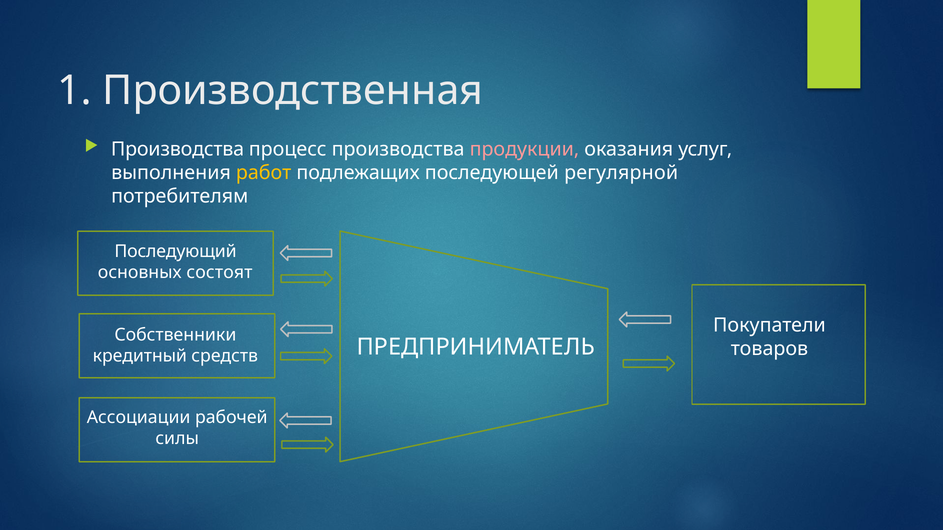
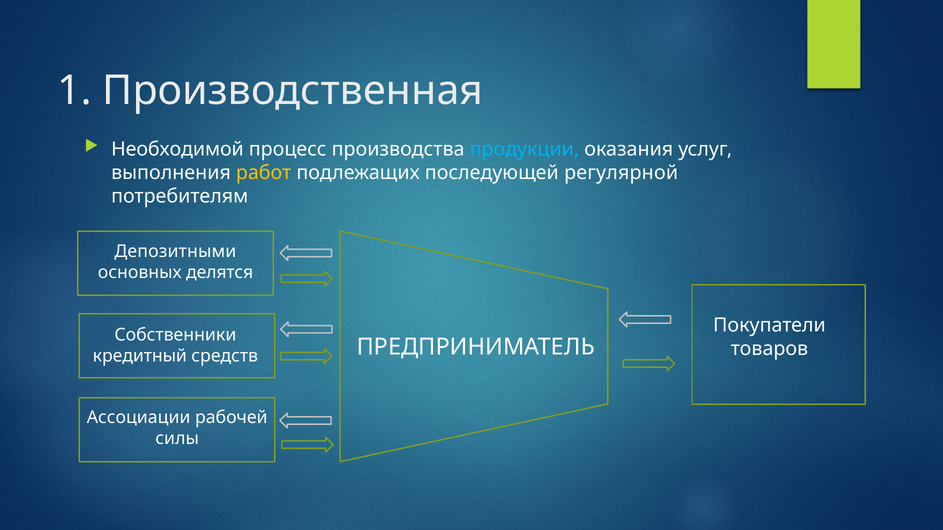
Производства: Производства -> Необходимой (177, 149)
продукции colour: pink -> light blue (524, 149)
Последующий: Последующий -> Депозитными (175, 252)
состоят: состоят -> делятся (220, 273)
